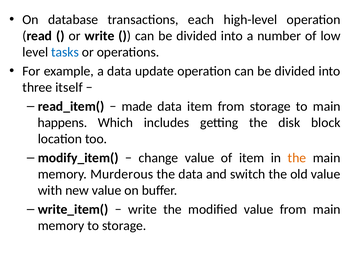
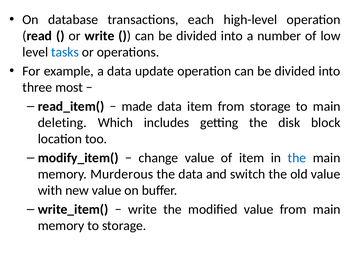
itself: itself -> most (69, 88)
happens: happens -> deleting (62, 123)
the colour: orange -> blue (297, 158)
